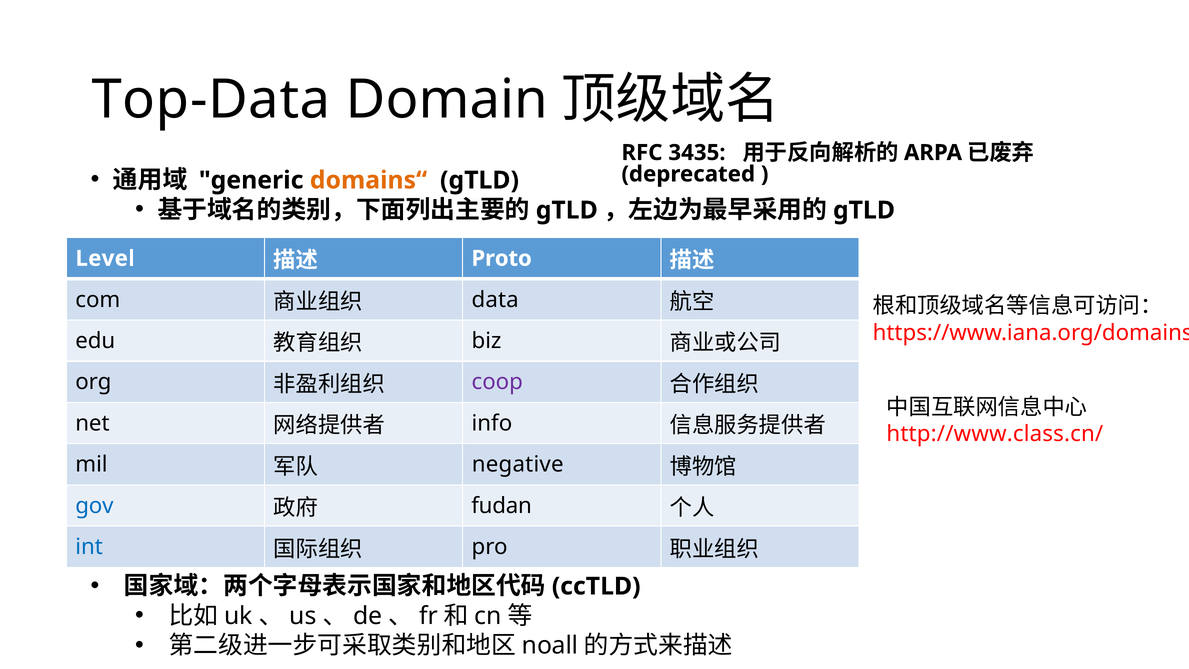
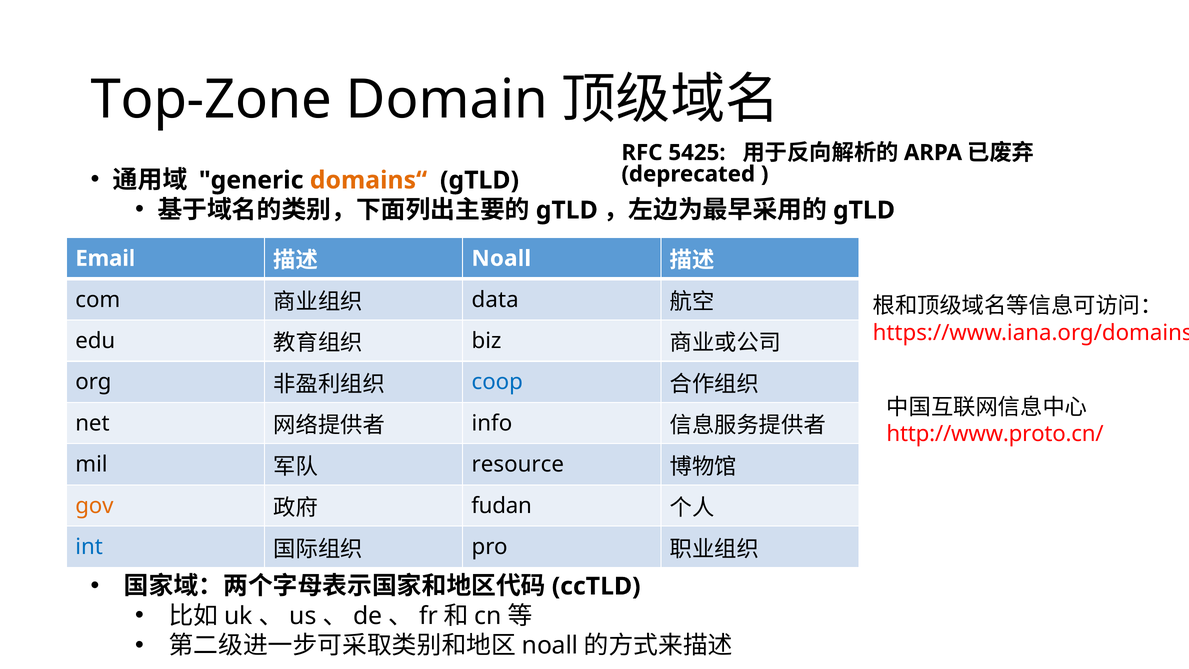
Top-Data: Top-Data -> Top-Zone (211, 100)
3435: 3435 -> 5425 (697, 153)
Level: Level -> Email (105, 258)
Proto: Proto -> Noall (501, 258)
coop colour: purple -> blue (497, 382)
http://www.class.cn/: http://www.class.cn/ -> http://www.proto.cn/ (995, 434)
negative: negative -> resource (518, 464)
gov colour: blue -> orange (94, 506)
